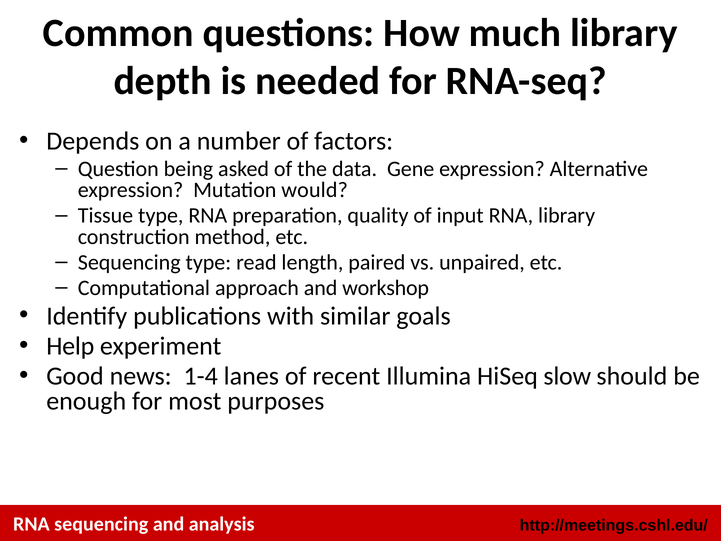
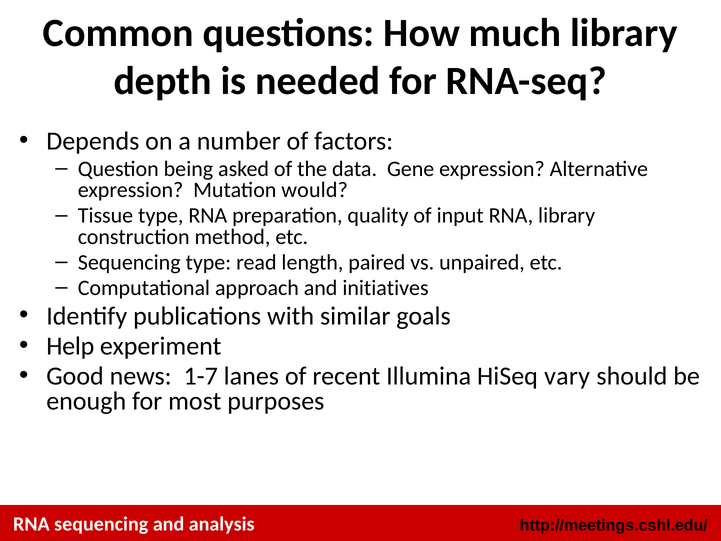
workshop: workshop -> initiatives (386, 288)
1-4: 1-4 -> 1-7 (201, 376)
slow: slow -> vary (567, 376)
